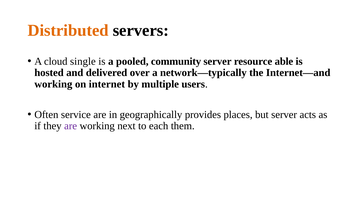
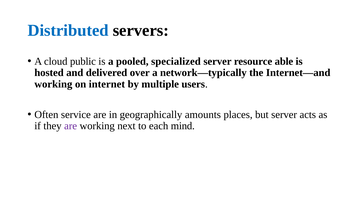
Distributed colour: orange -> blue (68, 30)
single: single -> public (83, 61)
community: community -> specialized (176, 61)
provides: provides -> amounts (203, 114)
them: them -> mind (183, 126)
